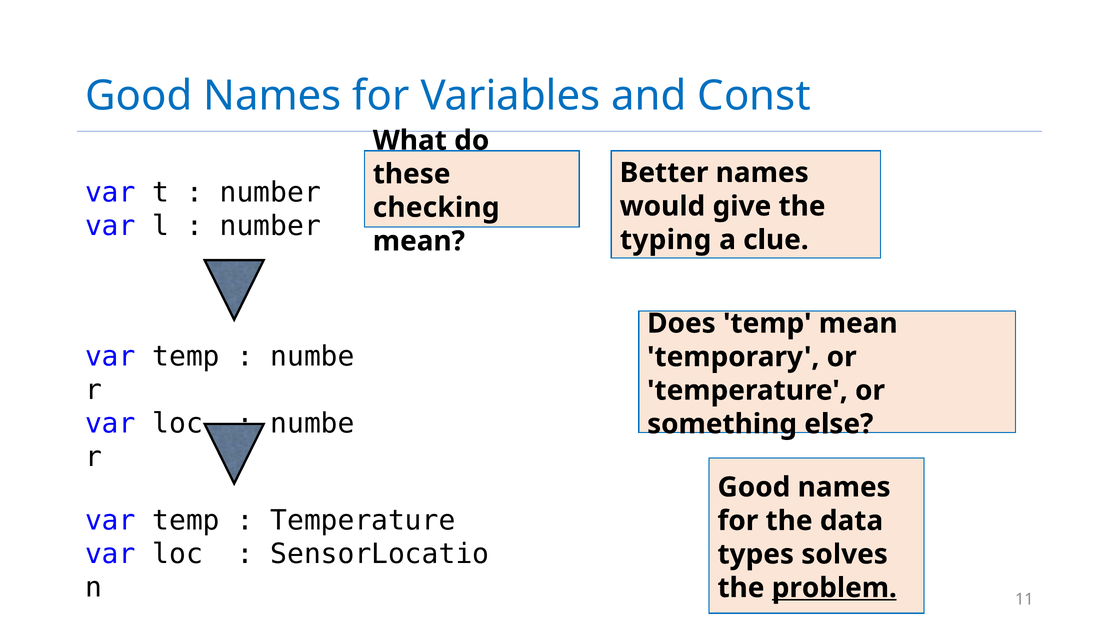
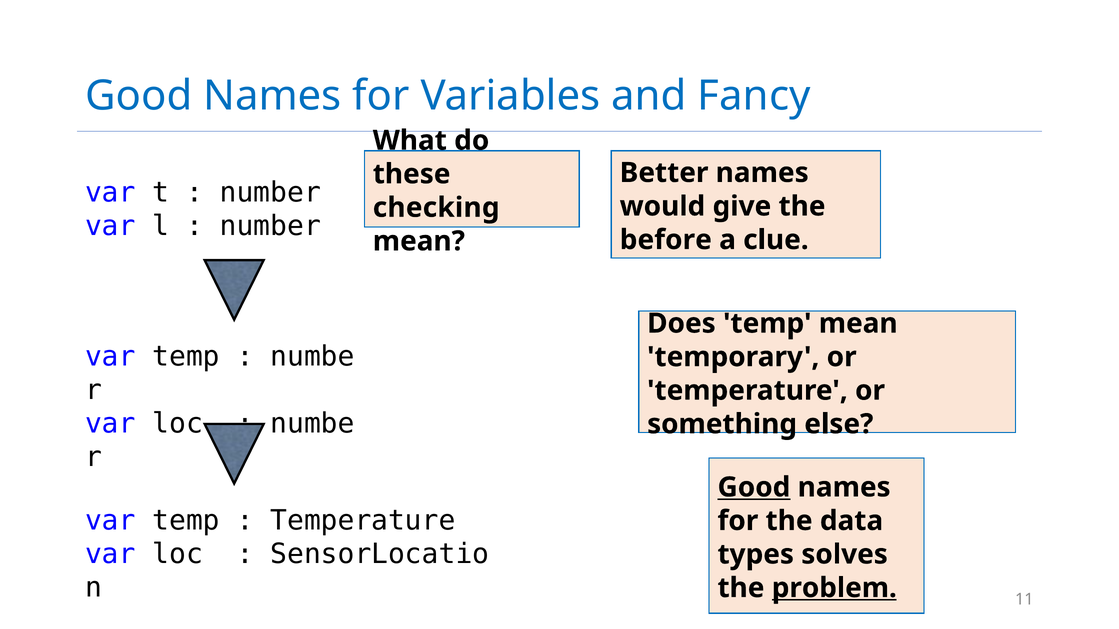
Const: Const -> Fancy (754, 96)
typing: typing -> before (666, 240)
Good underline: none -> present (754, 488)
